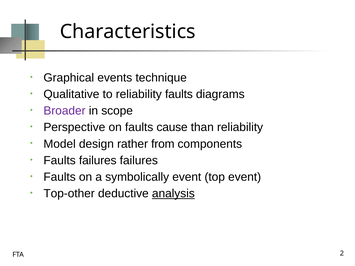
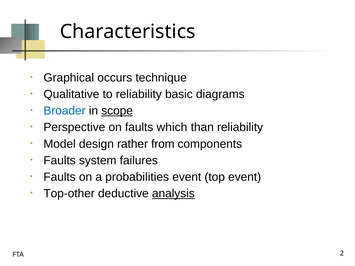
events: events -> occurs (115, 78)
reliability faults: faults -> basic (179, 94)
Broader colour: purple -> blue (65, 111)
scope underline: none -> present (117, 111)
cause: cause -> which (172, 127)
Faults failures: failures -> system (98, 161)
symbolically: symbolically -> probabilities (137, 177)
